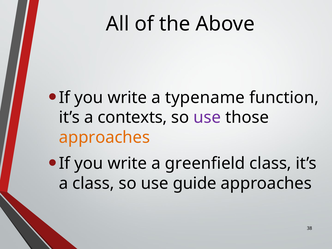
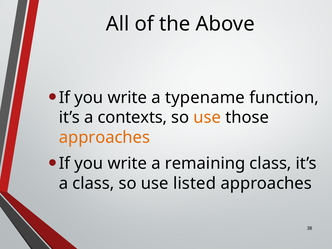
use colour: purple -> orange (207, 117)
greenfield: greenfield -> remaining (205, 163)
guide: guide -> listed (195, 183)
